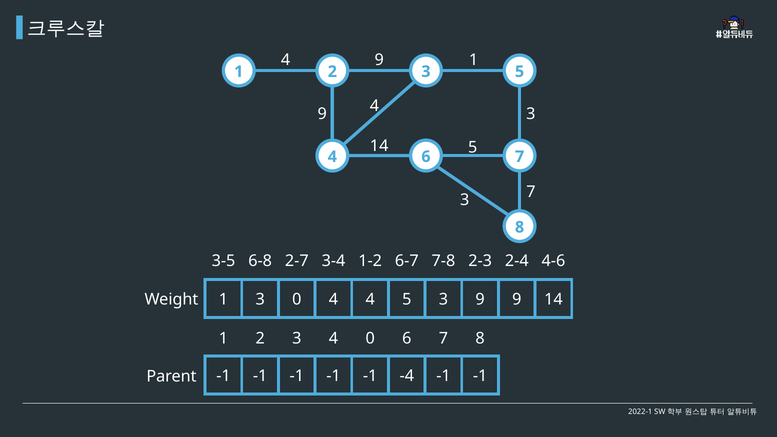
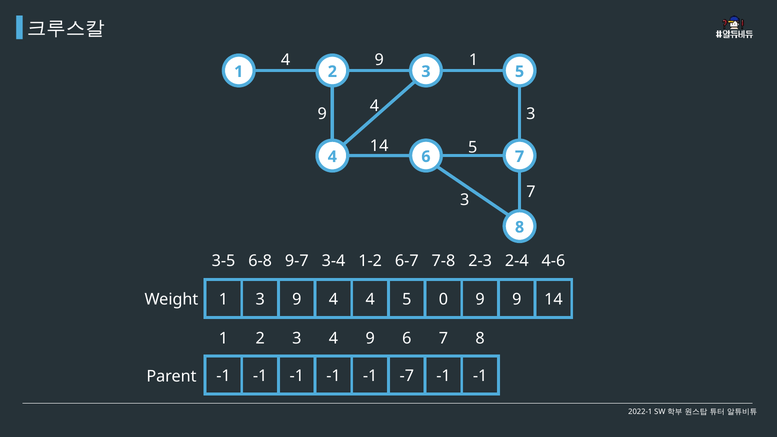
2-7: 2-7 -> 9-7 (297, 261)
3 0: 0 -> 9 (297, 299)
4 5 3: 3 -> 0 (443, 299)
4 0: 0 -> 9 (370, 338)
-4: -4 -> -7 (407, 376)
